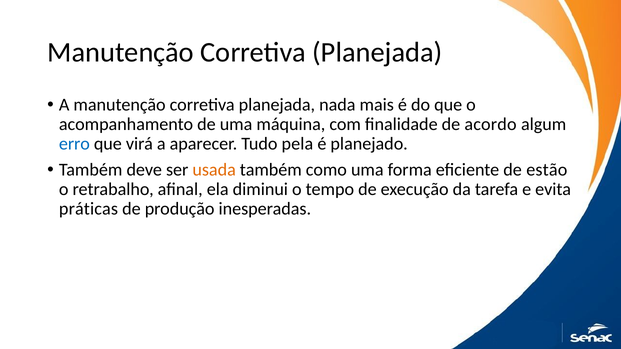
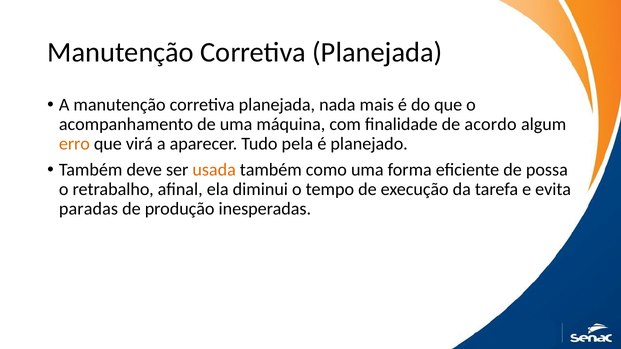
erro colour: blue -> orange (74, 144)
estão: estão -> possa (547, 170)
práticas: práticas -> paradas (89, 209)
